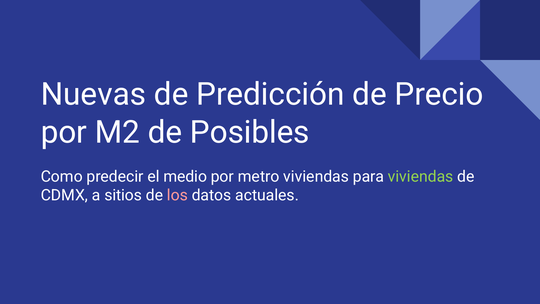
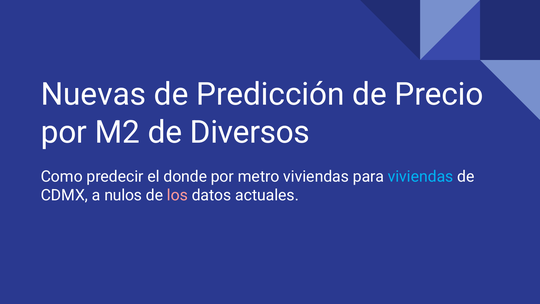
Posibles: Posibles -> Diversos (250, 132)
medio: medio -> donde (185, 176)
viviendas colour: light green -> light blue (421, 176)
sitios: sitios -> nulos (123, 195)
